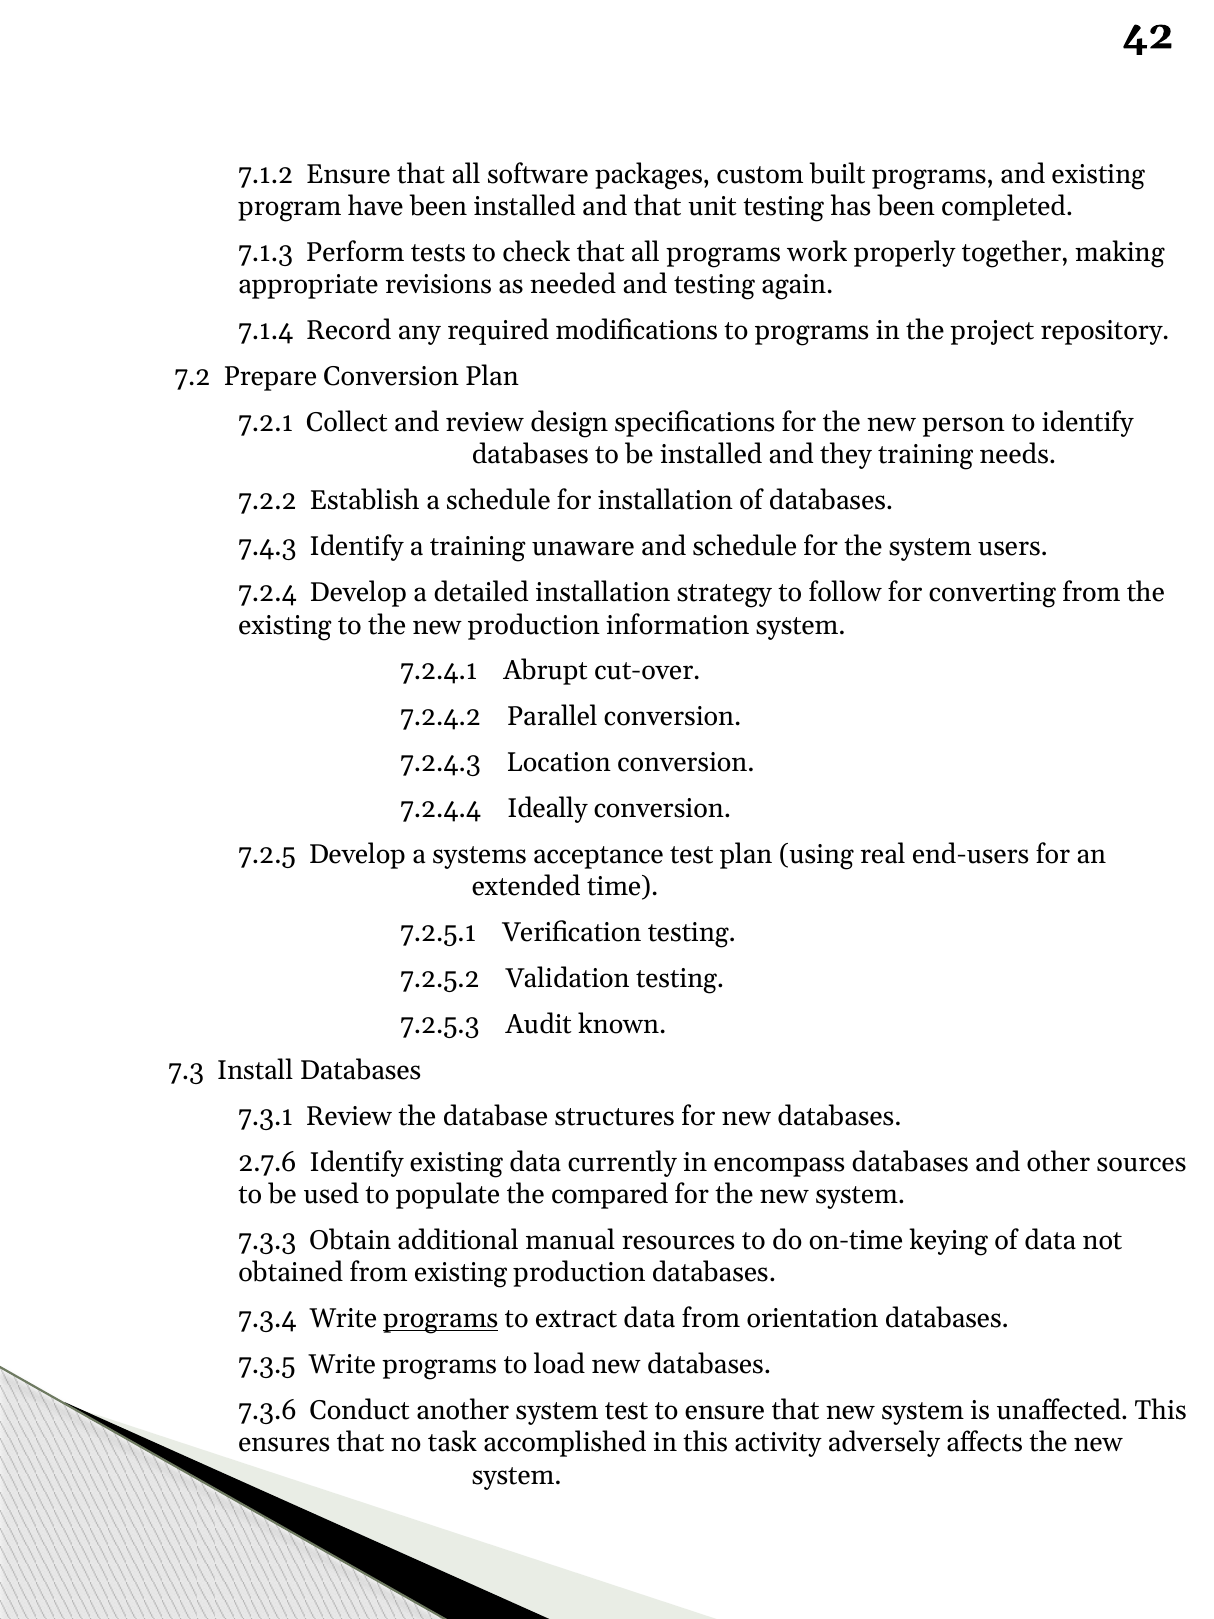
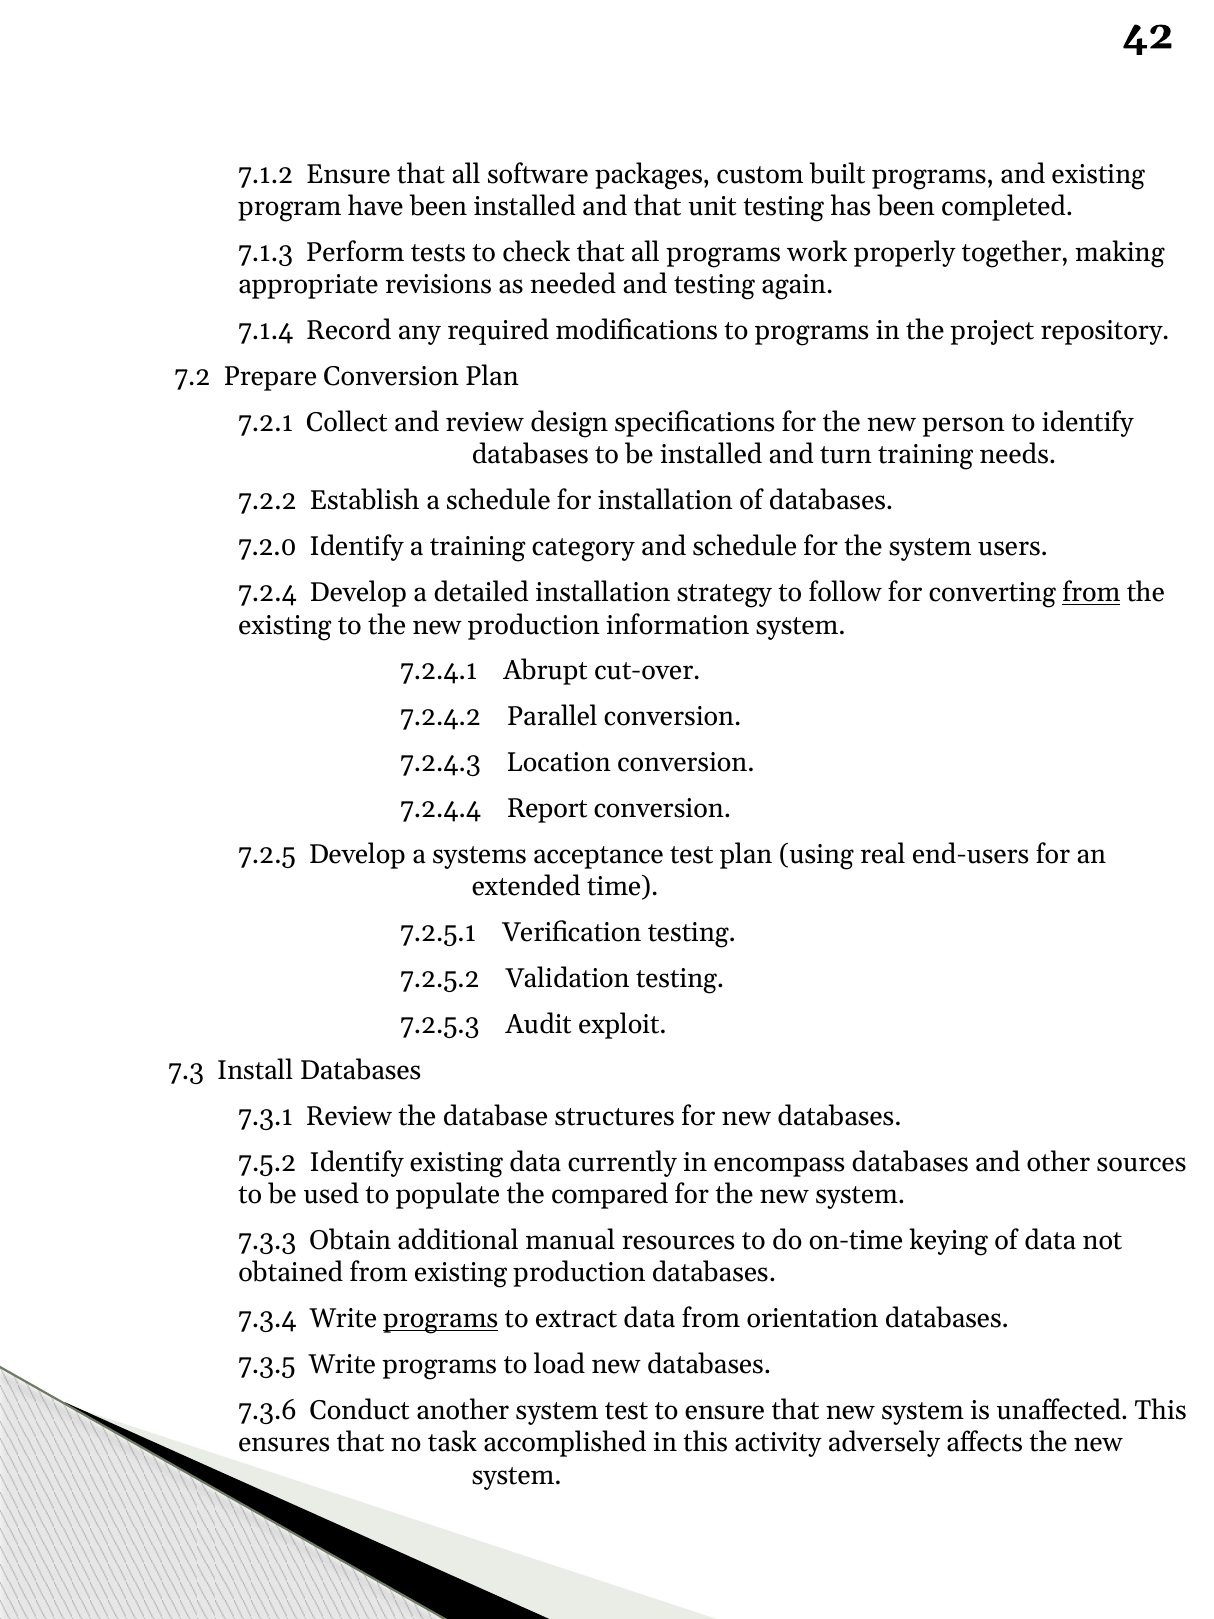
they: they -> turn (846, 455)
7.4.3: 7.4.3 -> 7.2.0 (268, 547)
unaware: unaware -> category (583, 547)
from underline: none -> present (1091, 593)
Ideally: Ideally -> Report (547, 809)
known: known -> exploit (622, 1024)
2.7.6: 2.7.6 -> 7.5.2 (267, 1162)
